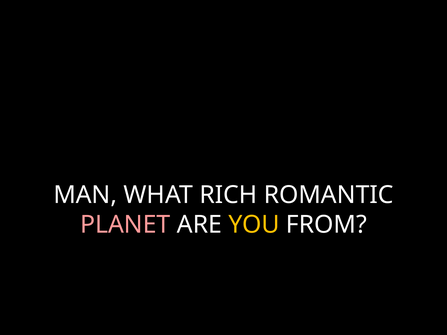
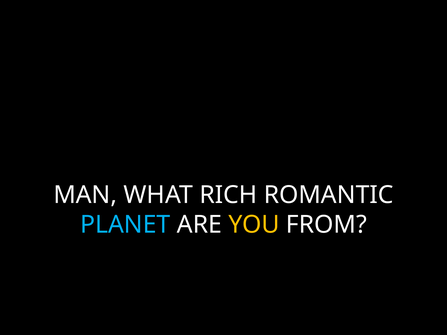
PLANET colour: pink -> light blue (125, 225)
